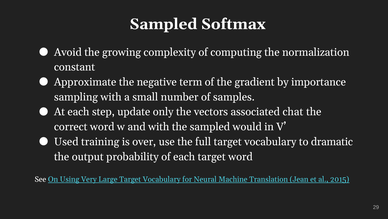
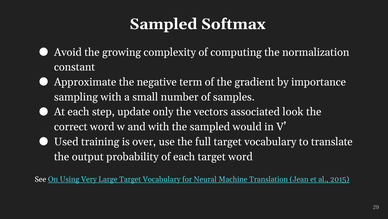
chat: chat -> look (293, 112)
dramatic: dramatic -> translate (332, 141)
